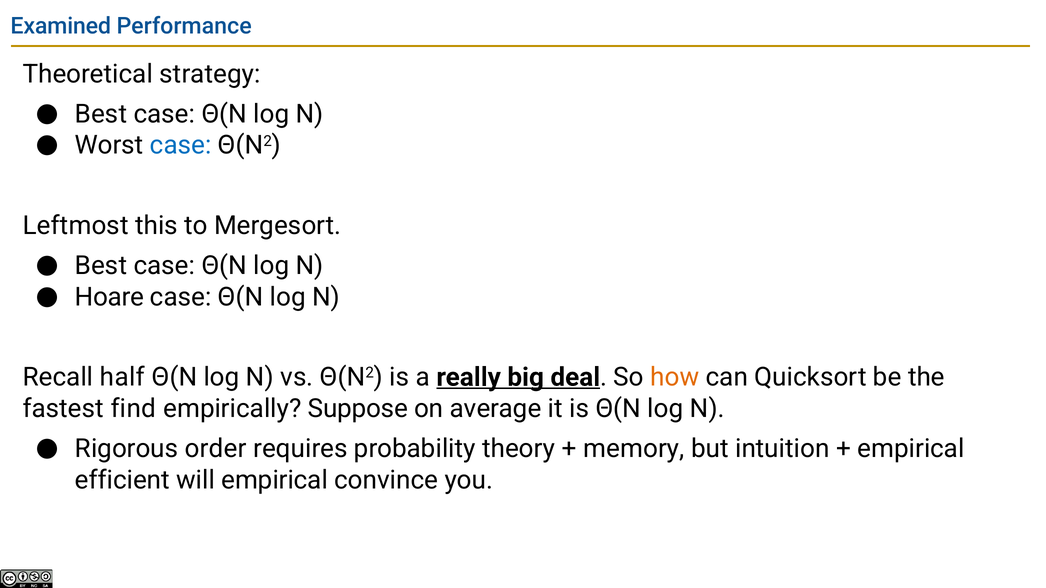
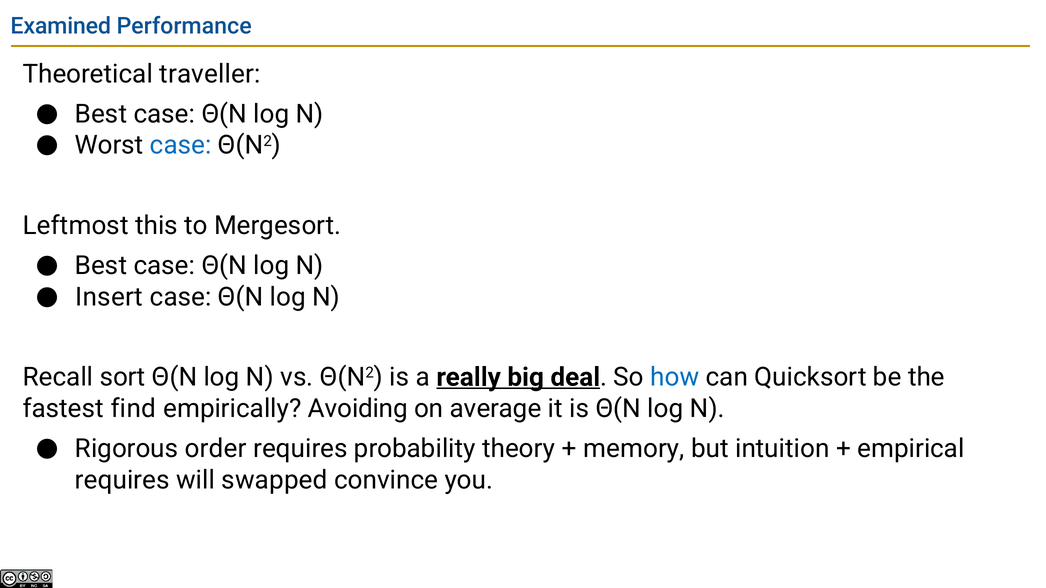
strategy: strategy -> traveller (210, 74)
Hoare: Hoare -> Insert (109, 297)
half: half -> sort (123, 377)
how colour: orange -> blue (675, 377)
Suppose: Suppose -> Avoiding (358, 409)
efficient: efficient -> requires (122, 480)
will empirical: empirical -> swapped (274, 480)
